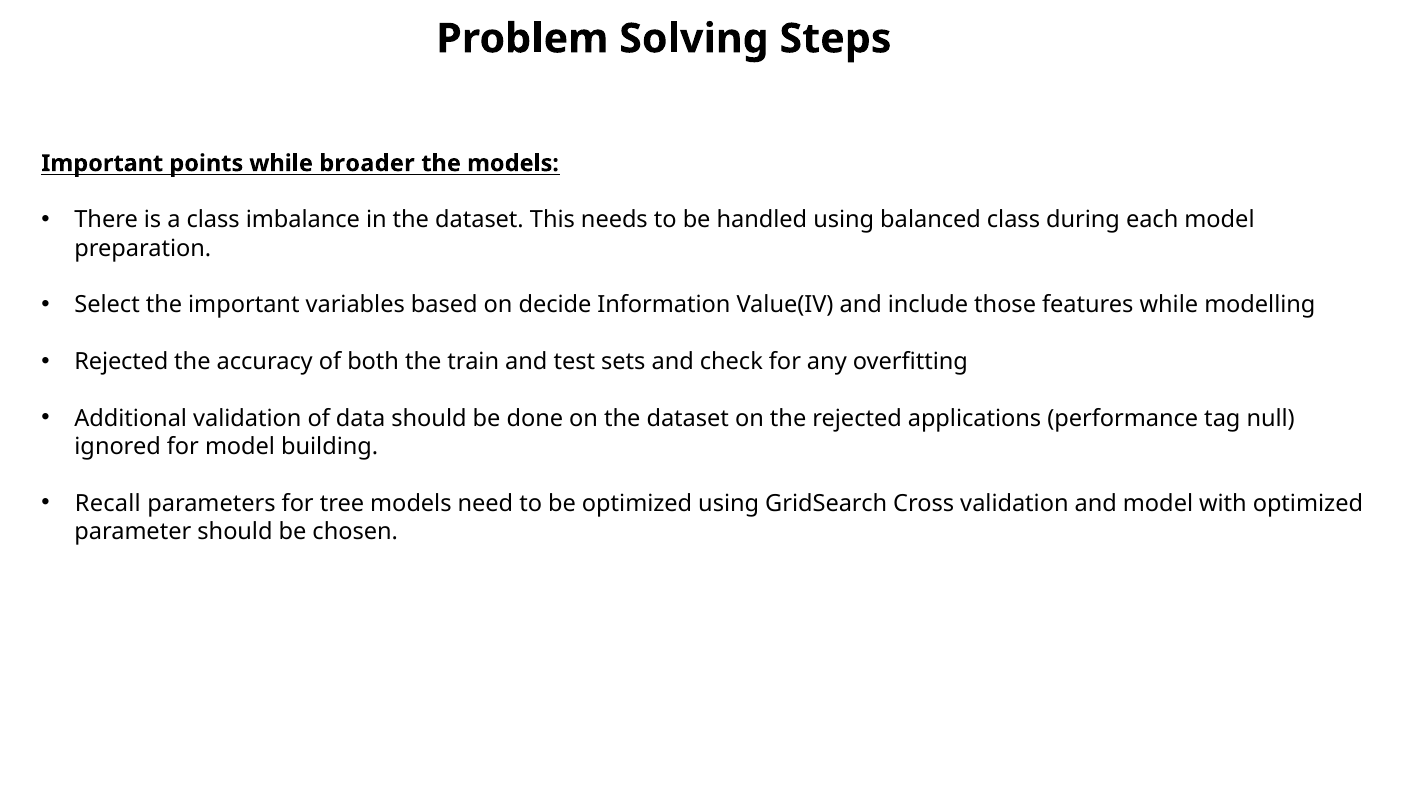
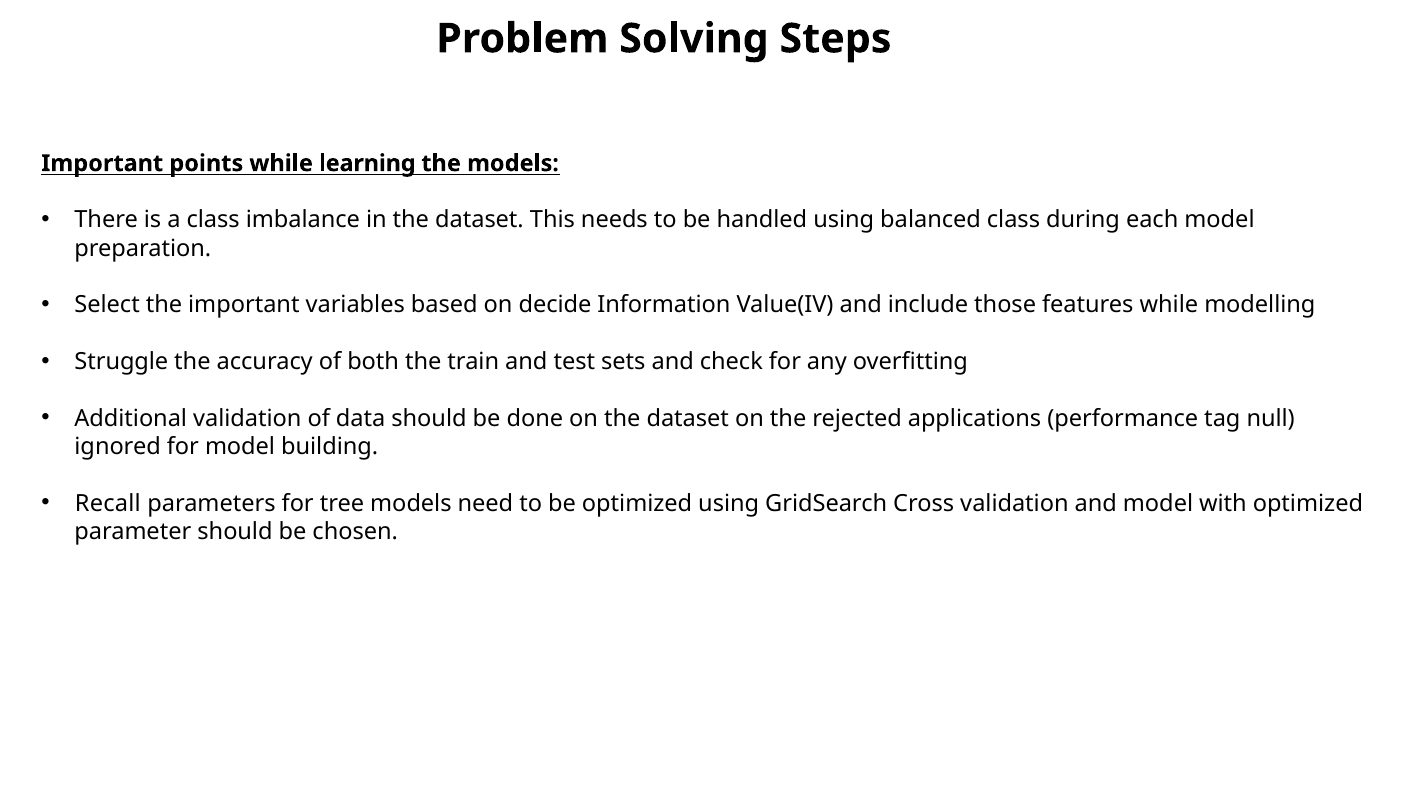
broader: broader -> learning (367, 163)
Rejected: Rejected -> Struggle (121, 362)
